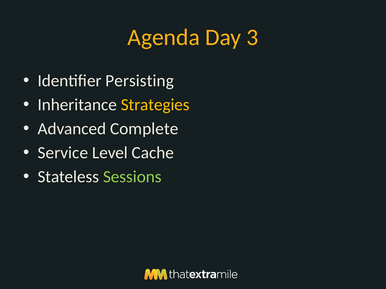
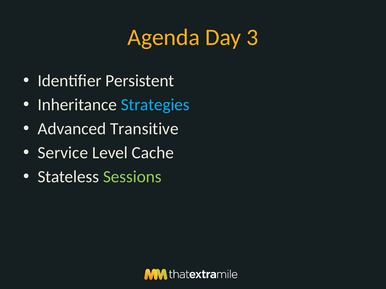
Persisting: Persisting -> Persistent (140, 81)
Strategies colour: yellow -> light blue (155, 105)
Complete: Complete -> Transitive (144, 129)
